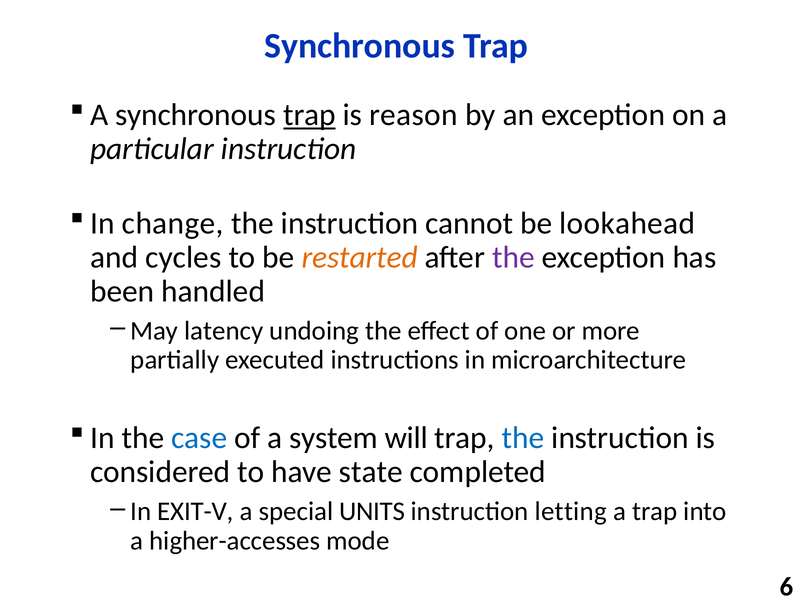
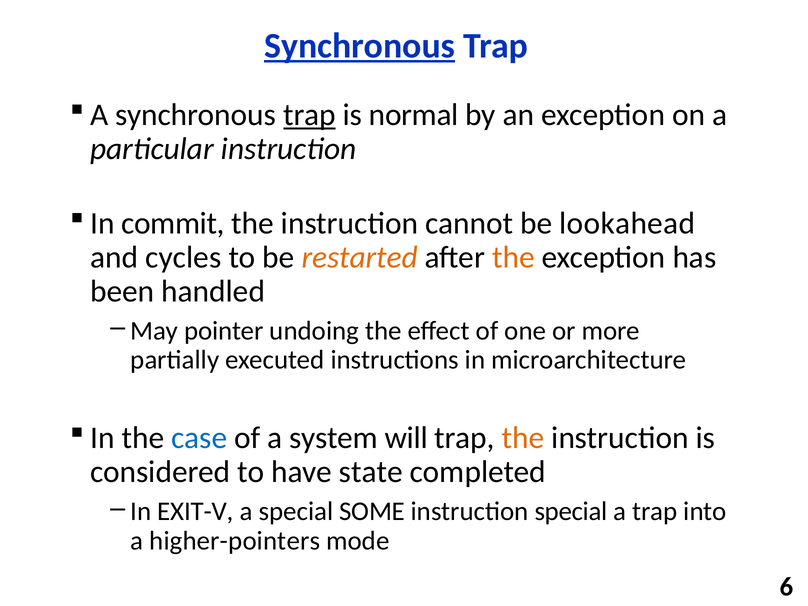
Synchronous underline: none -> present (360, 46)
reason: reason -> normal (414, 115)
change: change -> commit (173, 223)
the colour: purple -> orange (513, 257)
latency: latency -> pointer (224, 331)
the colour: blue -> orange (523, 438)
UNITS: UNITS -> SOME (372, 512)
instruction letting: letting -> special (571, 512)
higher-accesses: higher-accesses -> higher-pointers (235, 541)
